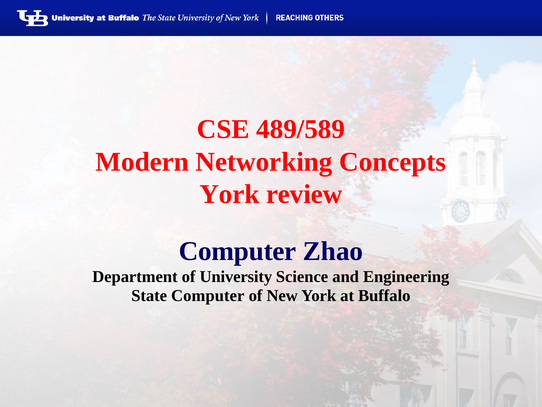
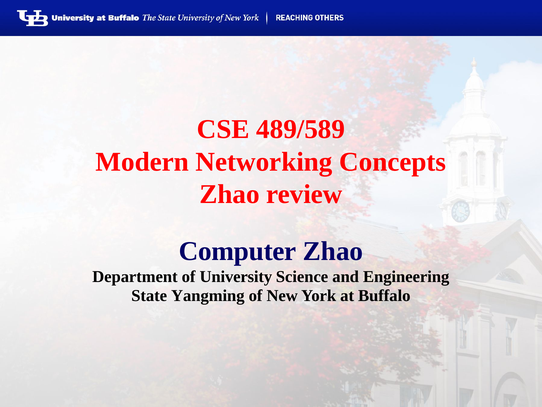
York: York -> Zhao (229, 194)
State Computer: Computer -> Yangming (208, 295)
